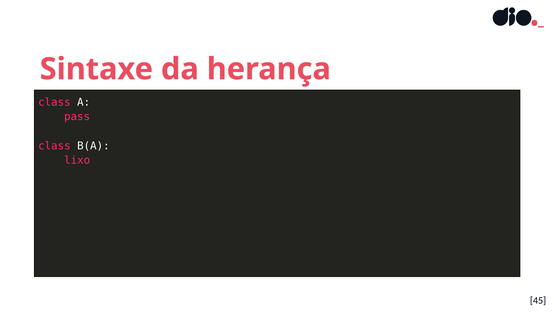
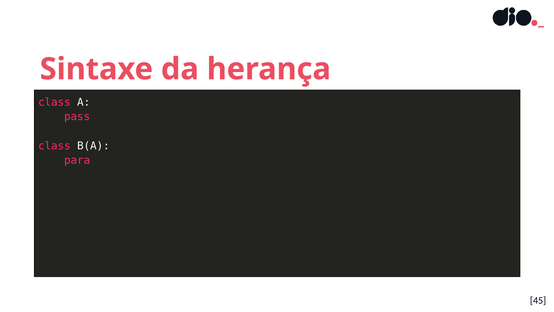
lixo: lixo -> para (77, 160)
